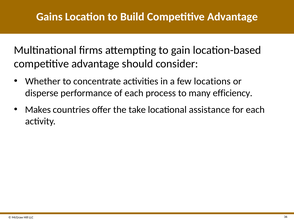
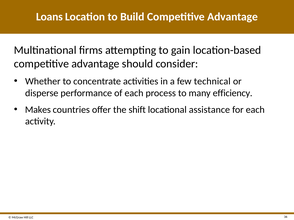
Gains: Gains -> Loans (49, 17)
locations: locations -> technical (212, 81)
take: take -> shift (137, 110)
